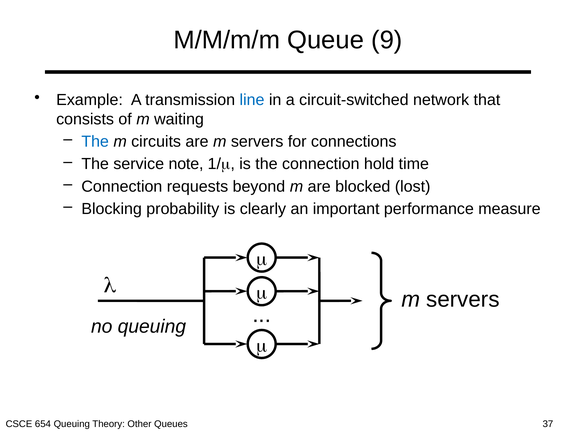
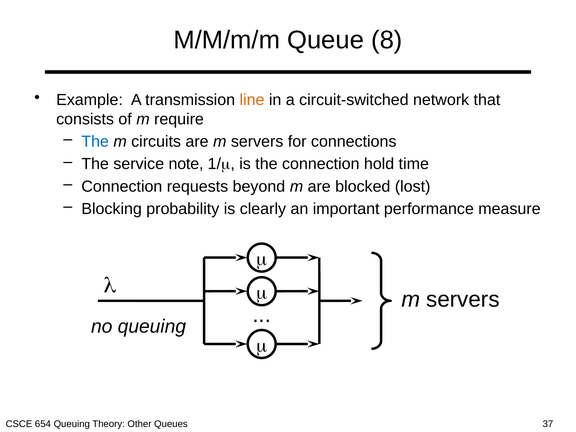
9: 9 -> 8 (387, 40)
line colour: blue -> orange (252, 100)
waiting: waiting -> require (179, 119)
